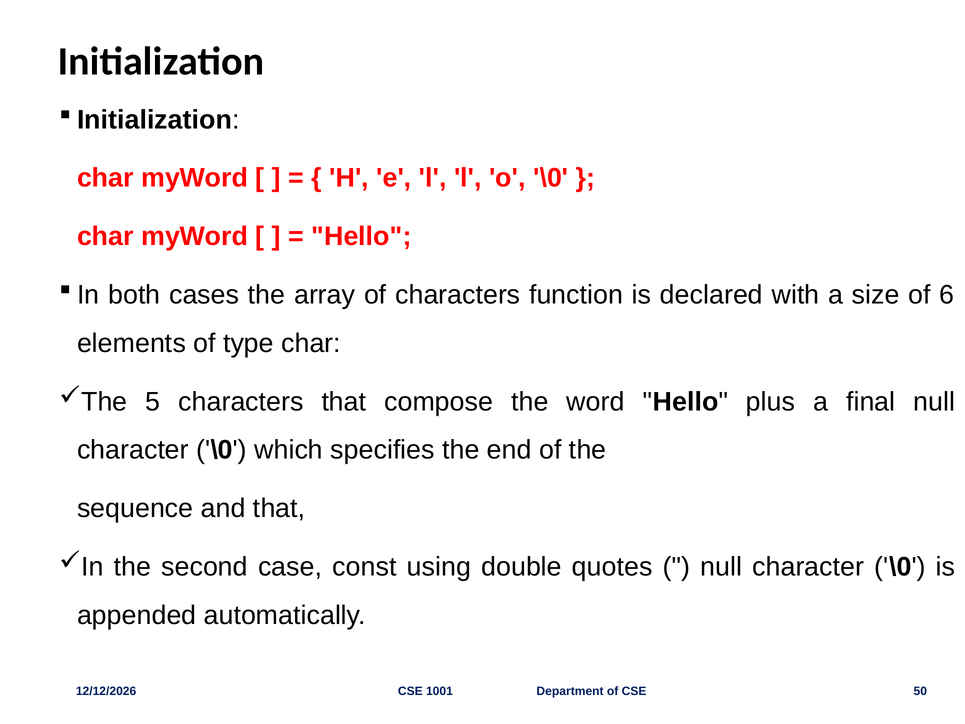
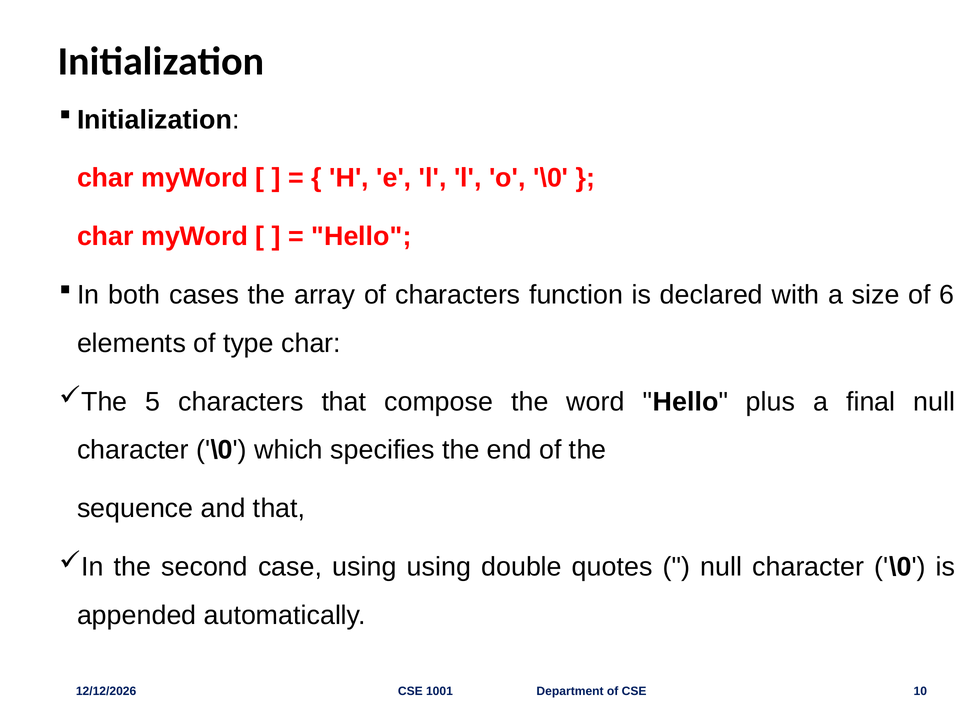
case const: const -> using (365, 567)
50: 50 -> 10 (920, 691)
